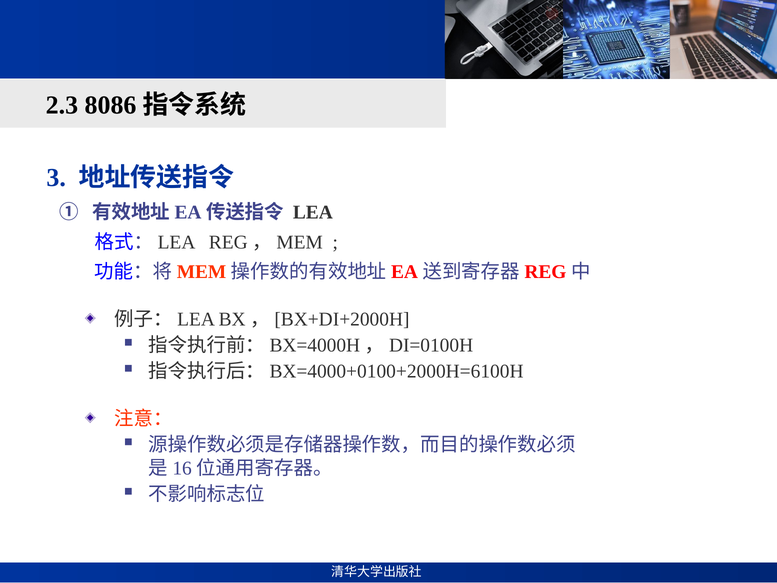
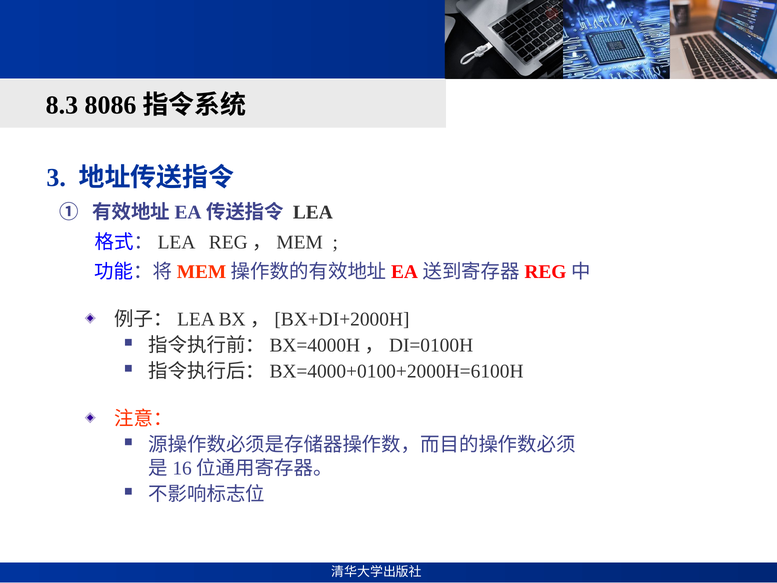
2.3: 2.3 -> 8.3 (62, 105)
